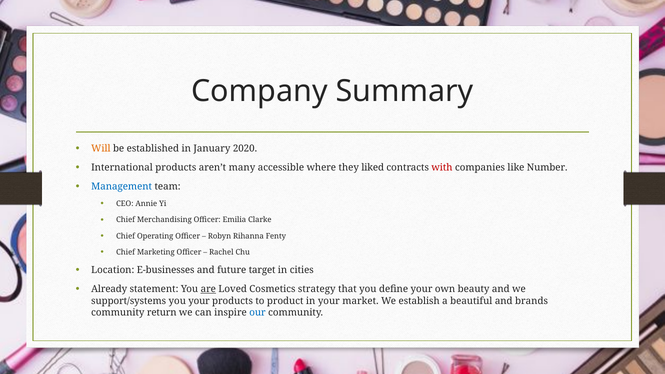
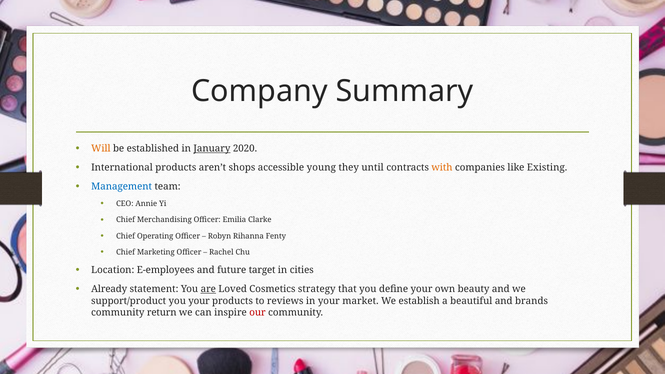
January underline: none -> present (212, 148)
many: many -> shops (242, 168)
where: where -> young (321, 168)
liked: liked -> until (373, 168)
with colour: red -> orange (442, 168)
Number: Number -> Existing (547, 168)
E-businesses: E-businesses -> E-employees (166, 270)
support/systems: support/systems -> support/product (129, 301)
product: product -> reviews (285, 301)
our colour: blue -> red (257, 313)
